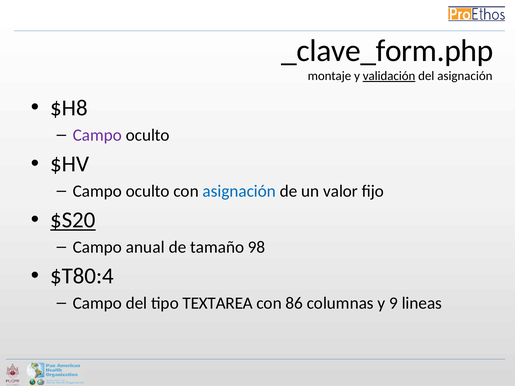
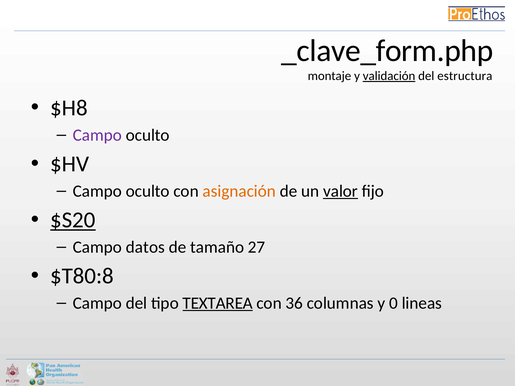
del asignación: asignación -> estructura (465, 76)
asignación colour: blue -> orange (239, 191)
valor underline: none -> present (341, 191)
anual: anual -> datos (145, 247)
98: 98 -> 27 (257, 247)
$T80:4: $T80:4 -> $T80:8 (82, 276)
TEXTAREA underline: none -> present (218, 303)
86: 86 -> 36 (294, 303)
9: 9 -> 0 (394, 303)
